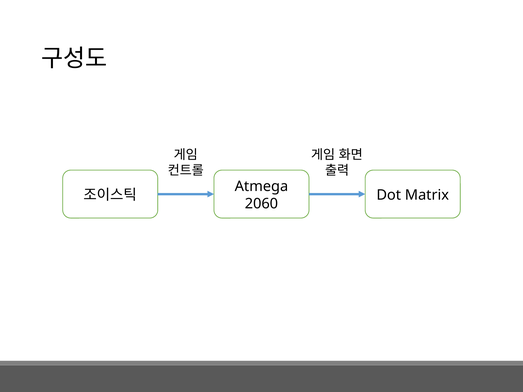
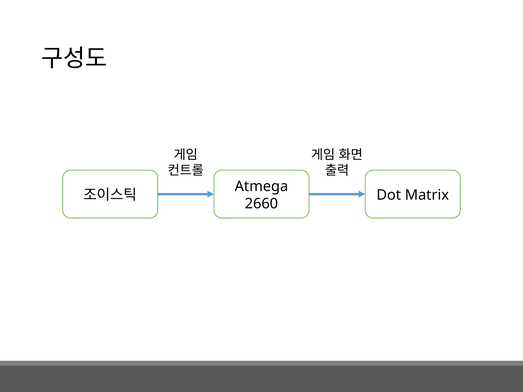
2060: 2060 -> 2660 (261, 204)
